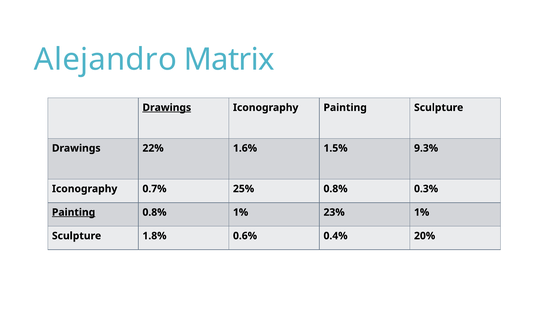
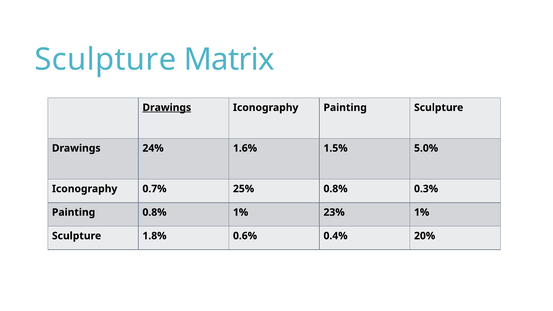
Alejandro: Alejandro -> Sculpture (105, 60)
22%: 22% -> 24% (153, 148)
9.3%: 9.3% -> 5.0% (426, 148)
Painting underline: present -> none (74, 212)
